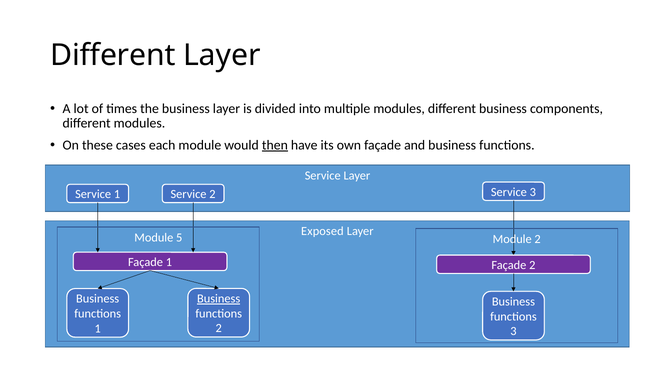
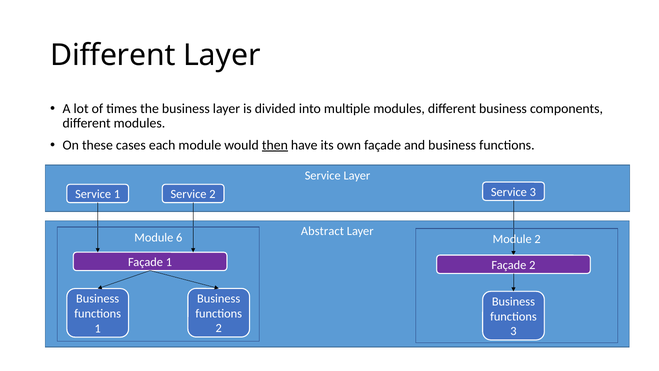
Exposed: Exposed -> Abstract (322, 231)
5: 5 -> 6 (179, 238)
Business underline: present -> none (219, 298)
